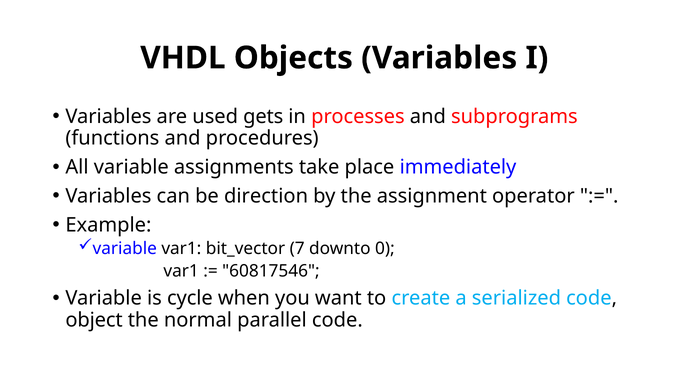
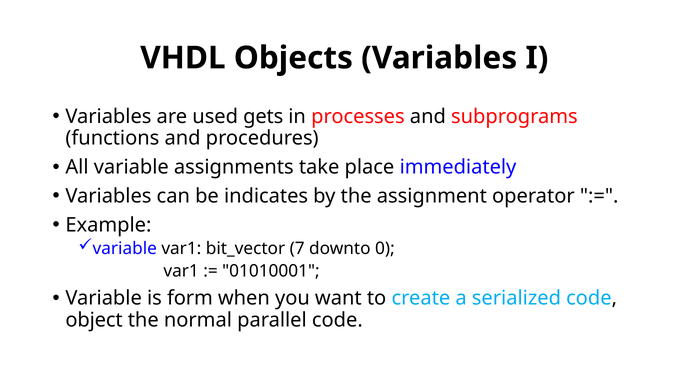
direction: direction -> indicates (266, 196)
60817546: 60817546 -> 01010001 (271, 271)
cycle: cycle -> form (190, 298)
